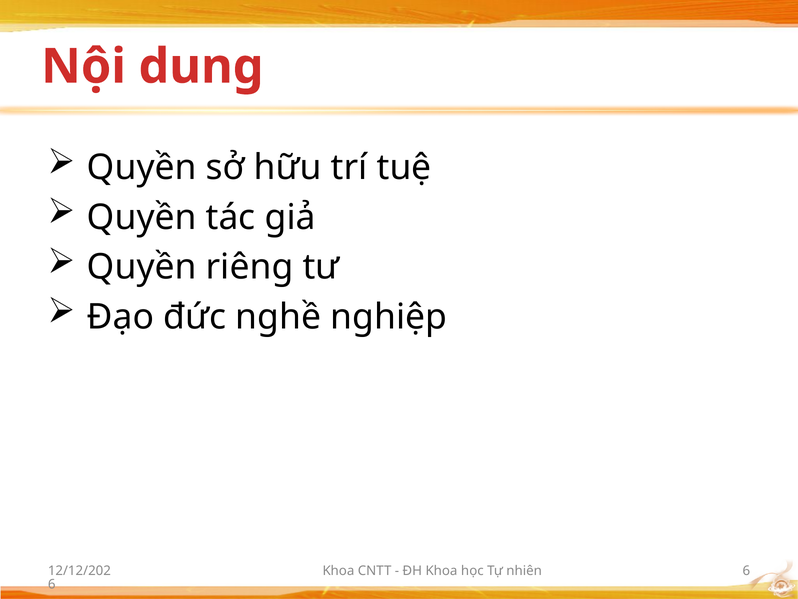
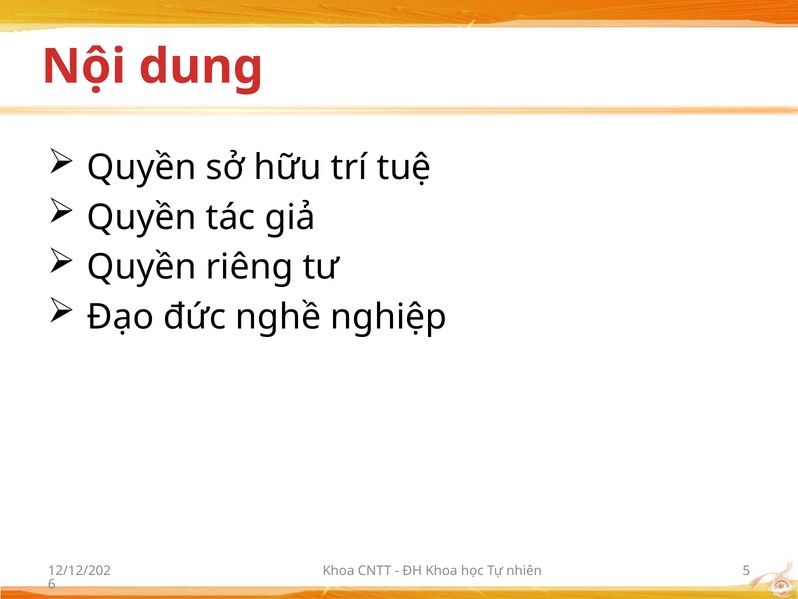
nhiên 6: 6 -> 5 (746, 570)
